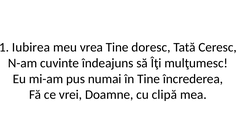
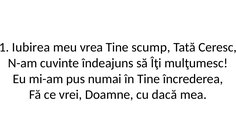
doresc: doresc -> scump (151, 47)
clipă: clipă -> dacă (164, 94)
